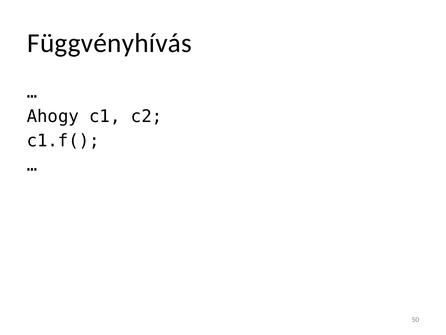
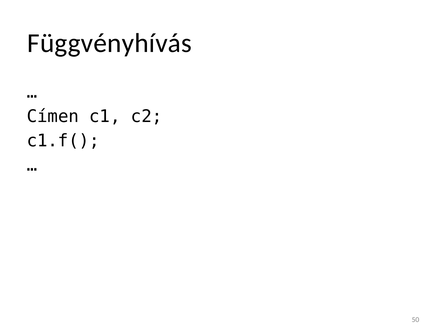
Ahogy: Ahogy -> Címen (53, 116)
